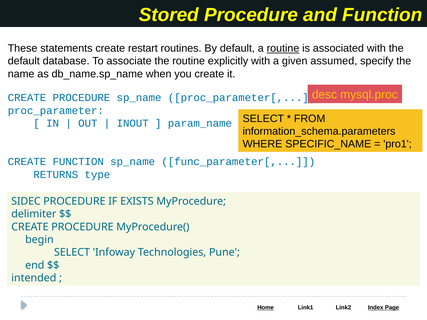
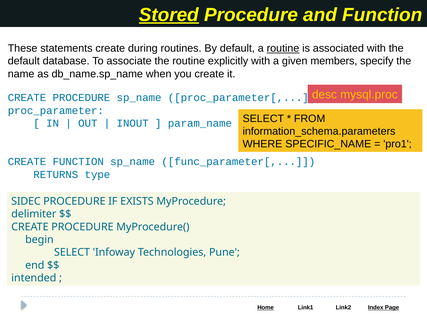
Stored underline: none -> present (169, 15)
restart: restart -> during (143, 48)
assumed: assumed -> members (334, 61)
